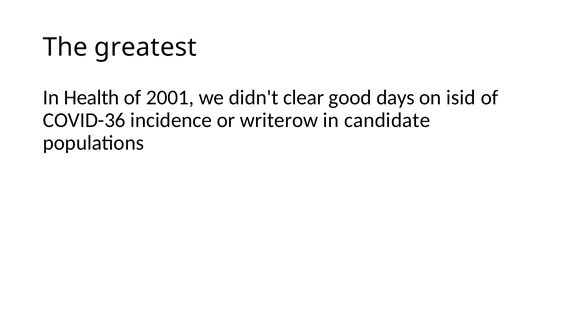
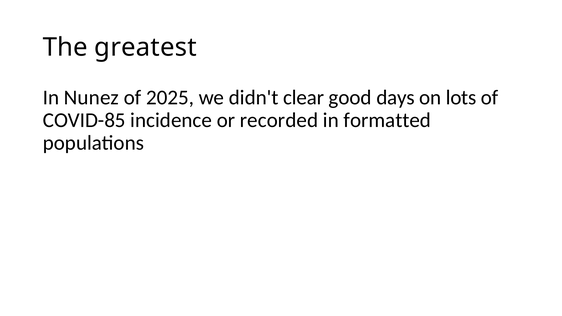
Health: Health -> Nunez (91, 98)
2001: 2001 -> 2025 (170, 98)
isid: isid -> lots (461, 98)
COVID-36: COVID-36 -> COVID-85 (84, 120)
writerow: writerow -> recorded (279, 120)
candidate: candidate -> formatted (387, 120)
